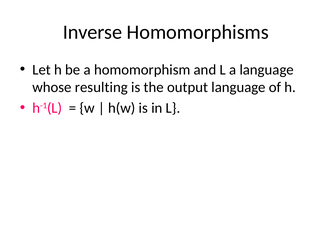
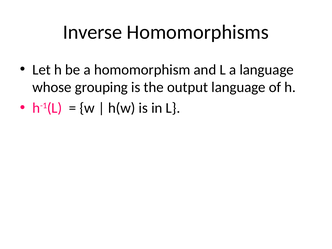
resulting: resulting -> grouping (101, 87)
